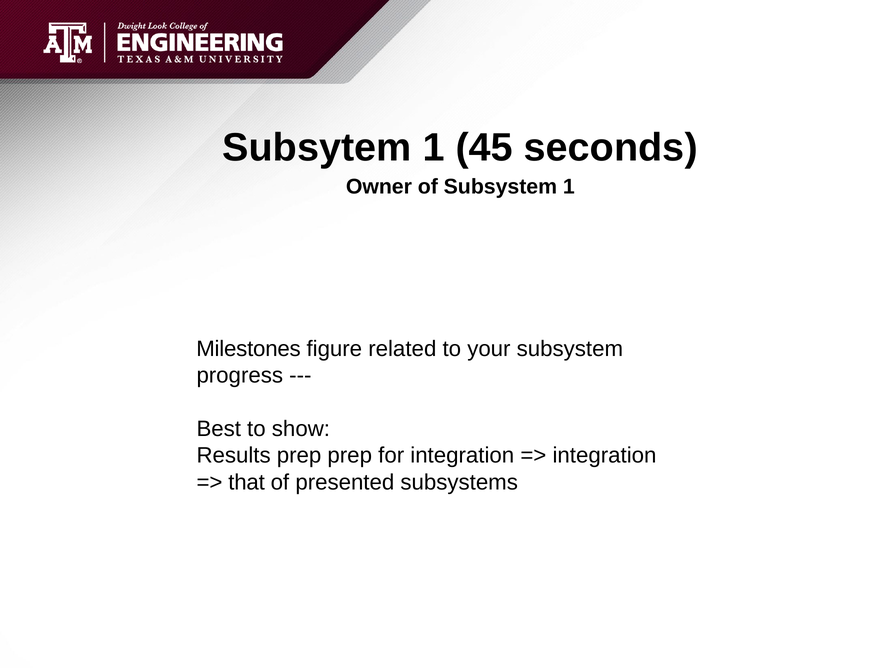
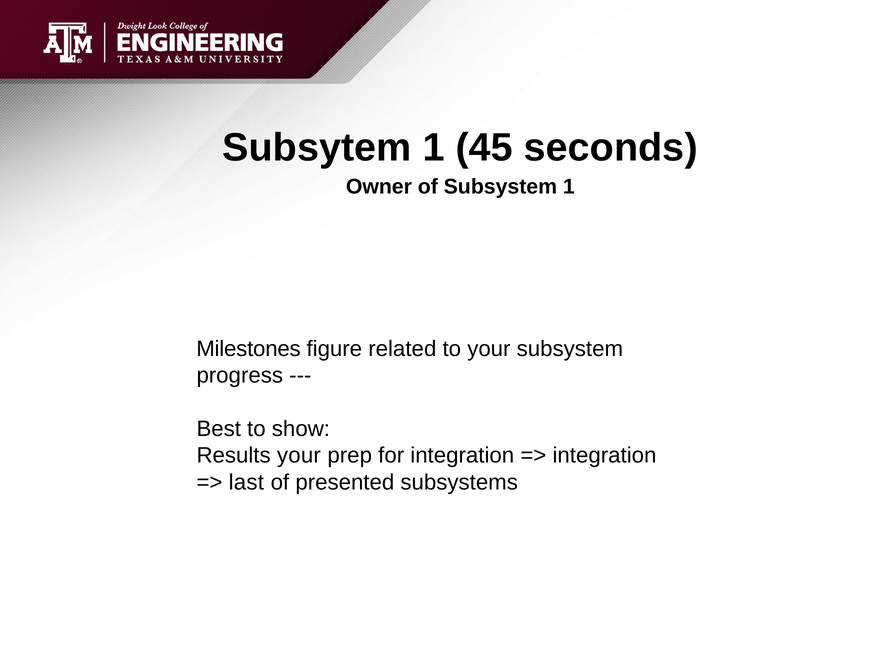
Results prep: prep -> your (299, 456)
that: that -> last (246, 482)
